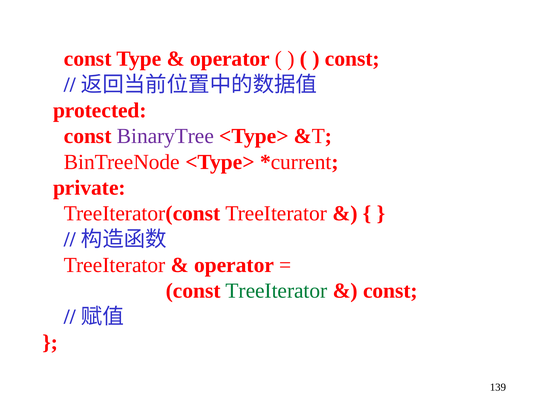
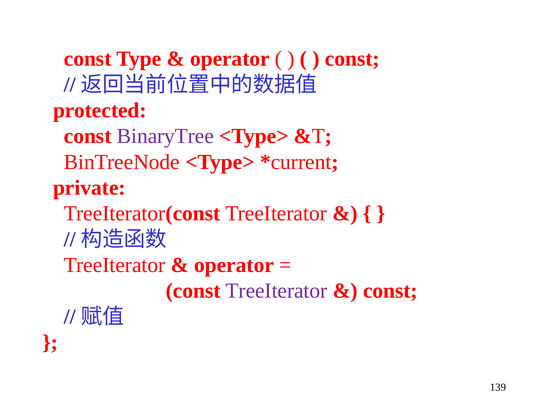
TreeIterator colour: green -> purple (276, 291)
